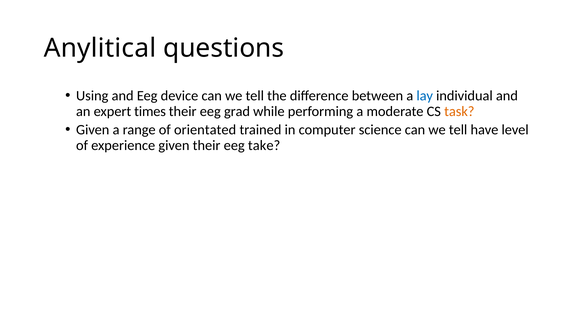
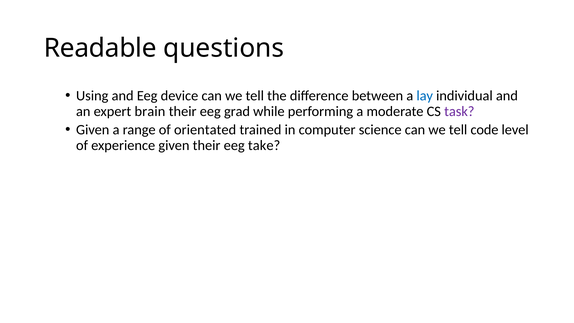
Anylitical: Anylitical -> Readable (100, 48)
times: times -> brain (150, 111)
task colour: orange -> purple (459, 111)
have: have -> code (484, 130)
